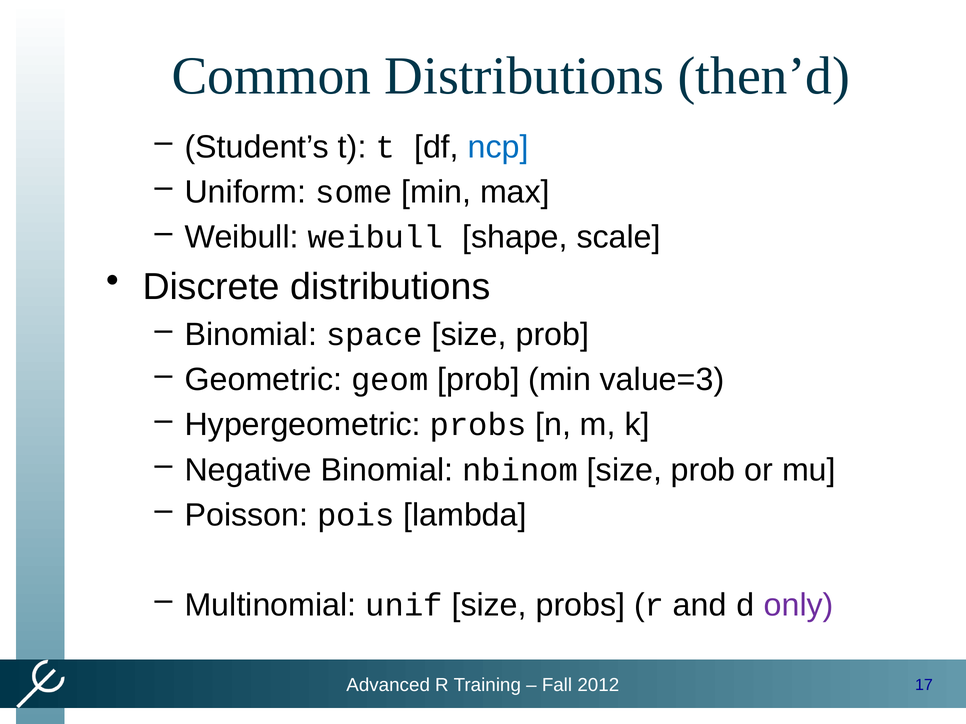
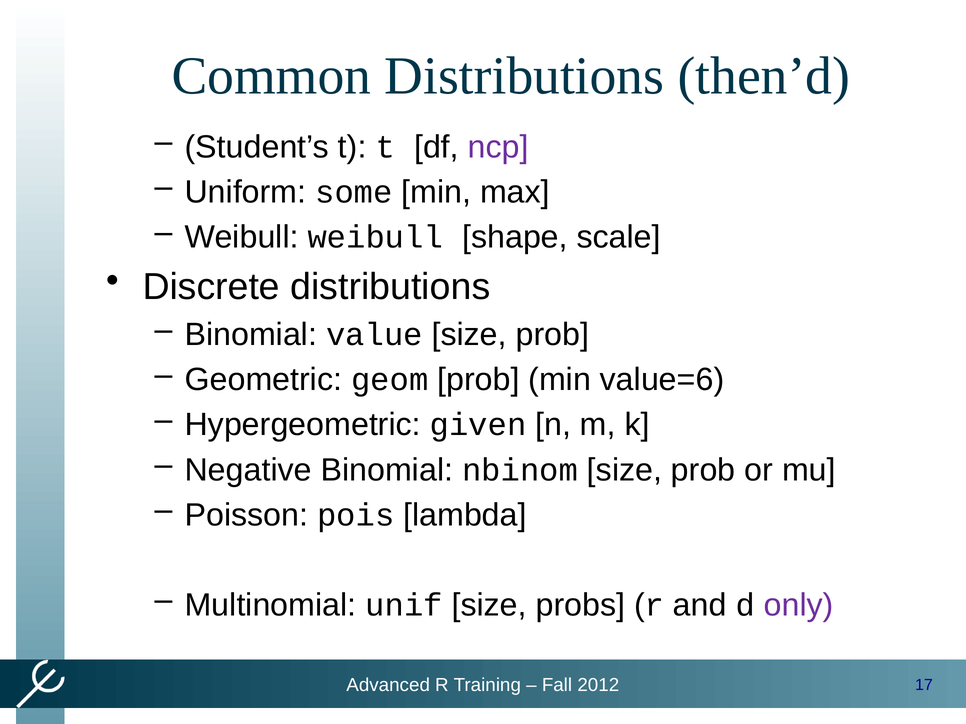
ncp colour: blue -> purple (498, 147)
space: space -> value (374, 335)
value=3: value=3 -> value=6 (662, 380)
Hypergeometric probs: probs -> given (478, 425)
